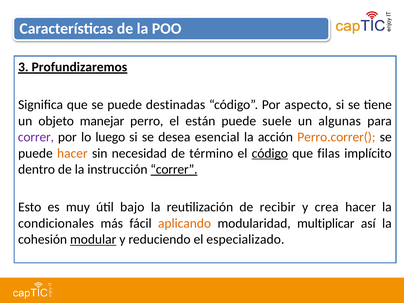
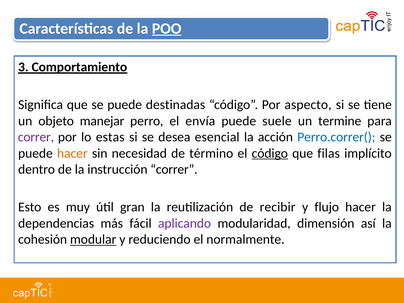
POO underline: none -> present (167, 29)
Profundizaremos: Profundizaremos -> Comportamiento (79, 67)
están: están -> envía (200, 121)
algunas: algunas -> termine (340, 121)
luego: luego -> estas (110, 137)
Perro.correr( colour: orange -> blue (336, 137)
correr underline: present -> none (174, 169)
bajo: bajo -> gran (132, 207)
crea: crea -> flujo (327, 207)
condicionales: condicionales -> dependencias (56, 223)
aplicando colour: orange -> purple (185, 223)
multiplicar: multiplicar -> dimensión (326, 223)
especializado: especializado -> normalmente (245, 239)
